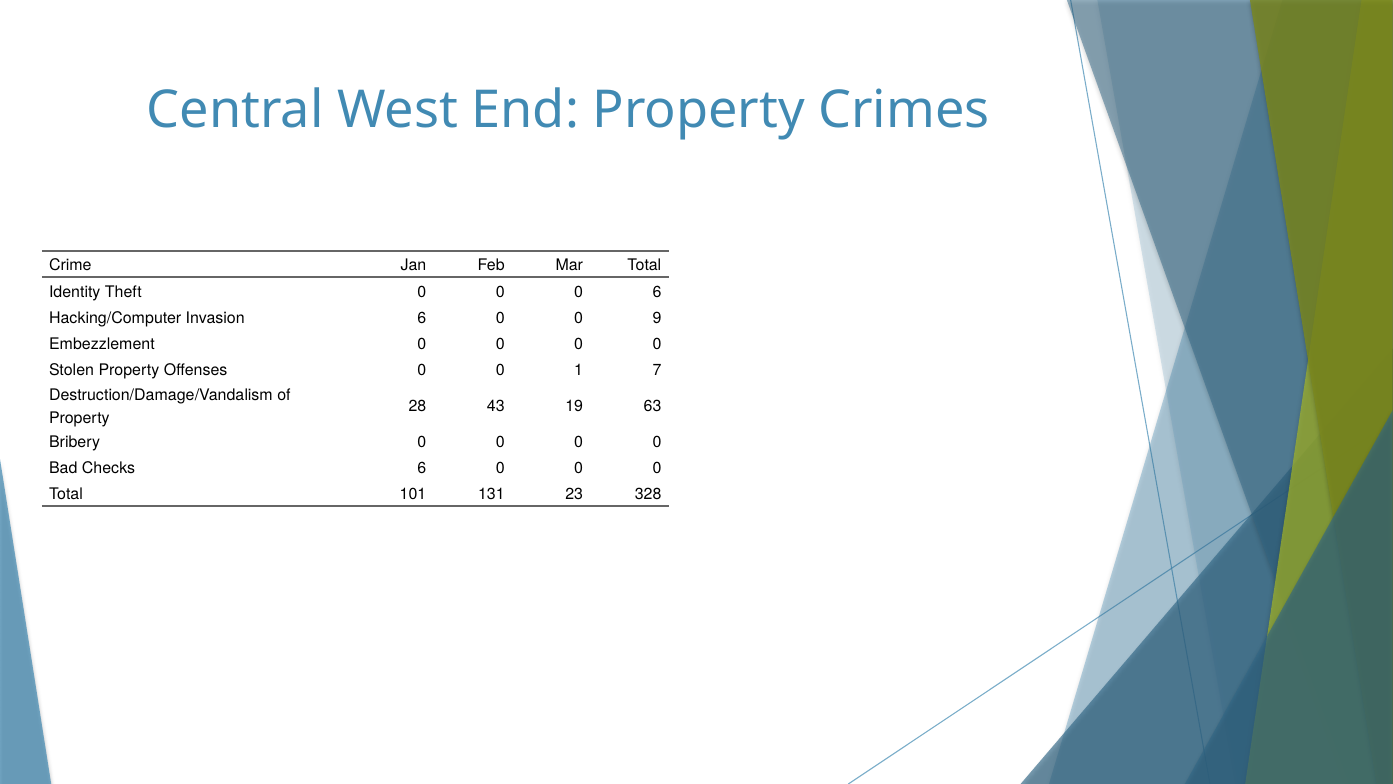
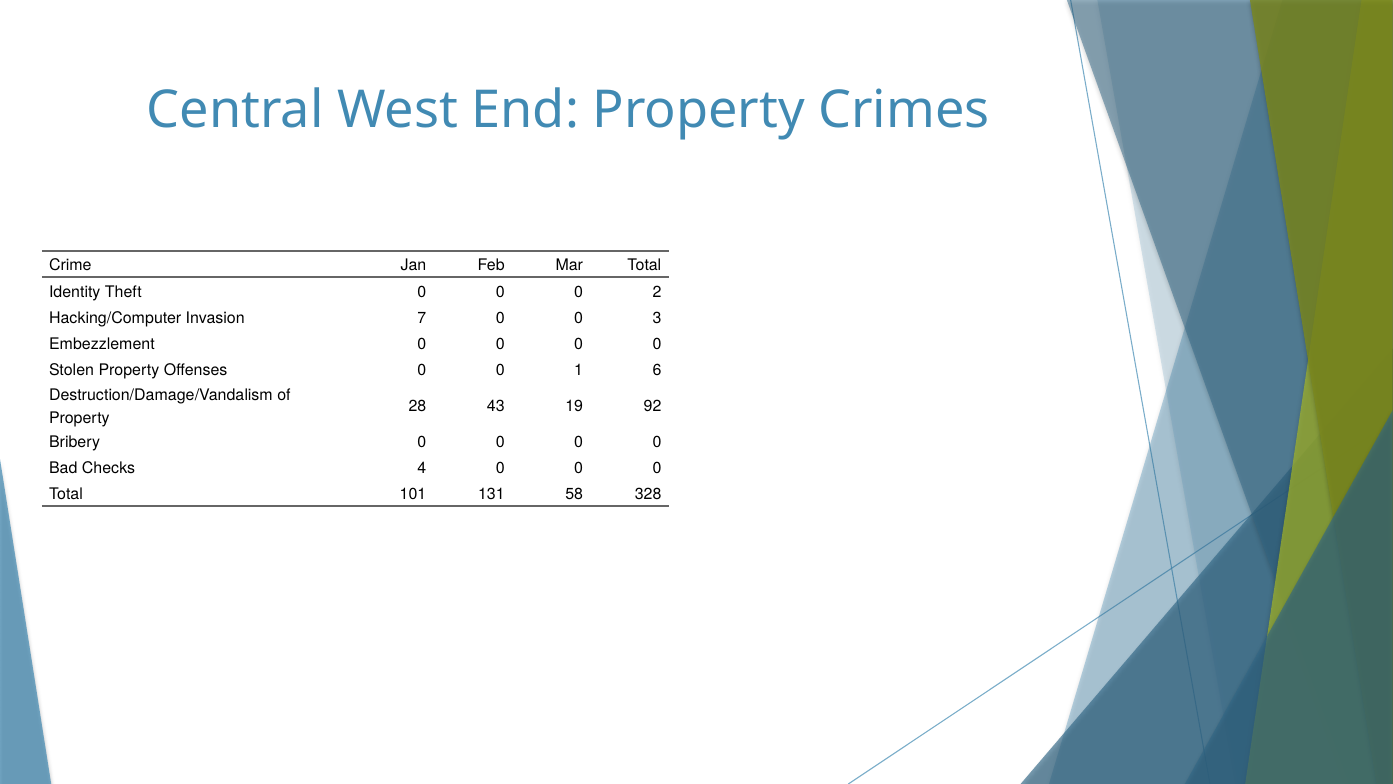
0 6: 6 -> 2 (657, 292)
Invasion 6: 6 -> 7 (422, 318)
9: 9 -> 3 (657, 318)
7: 7 -> 6 (657, 370)
63: 63 -> 92 (653, 406)
Checks 6: 6 -> 4 (422, 468)
23: 23 -> 58 (574, 494)
